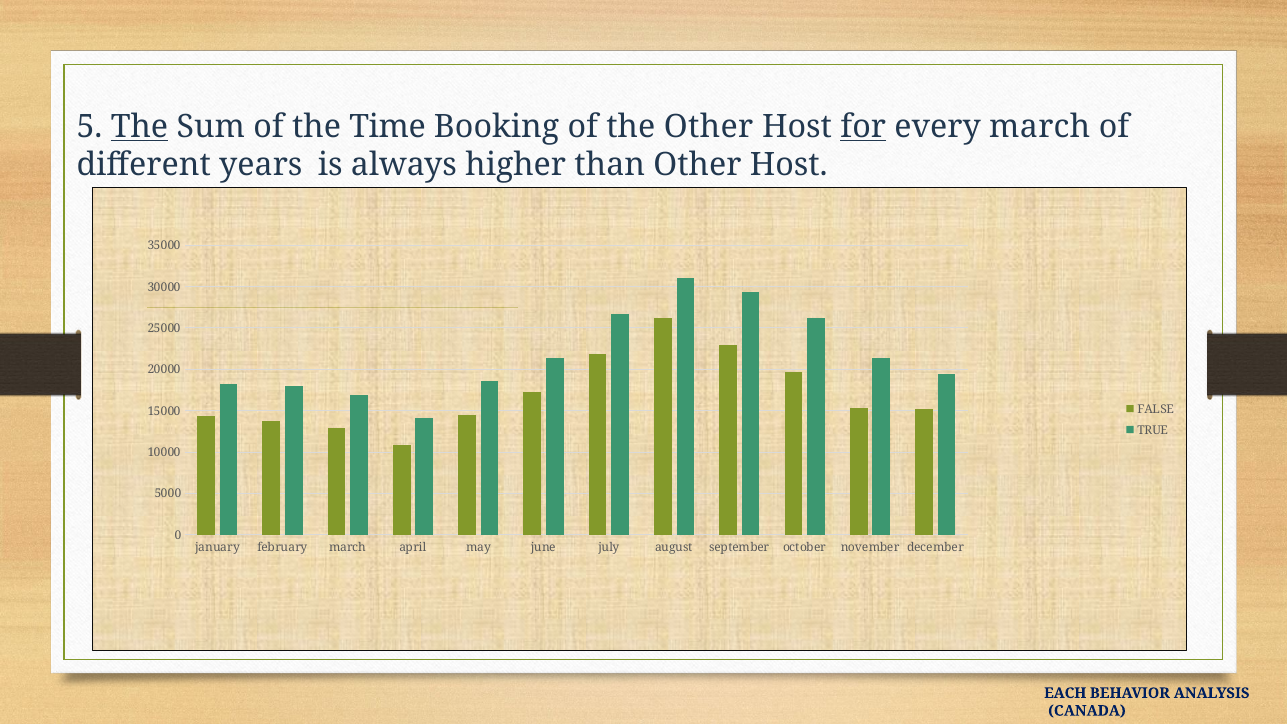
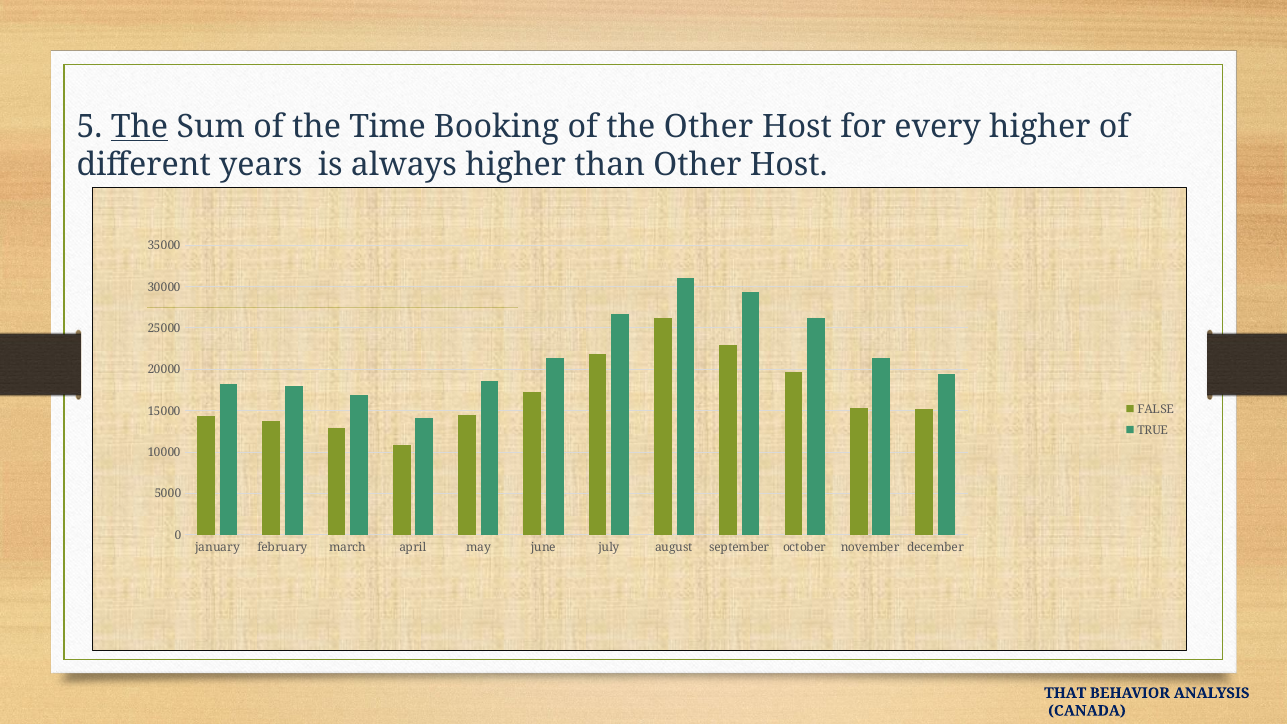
for underline: present -> none (863, 127)
every march: march -> higher (1040, 127)
EACH: EACH -> THAT (1065, 693)
